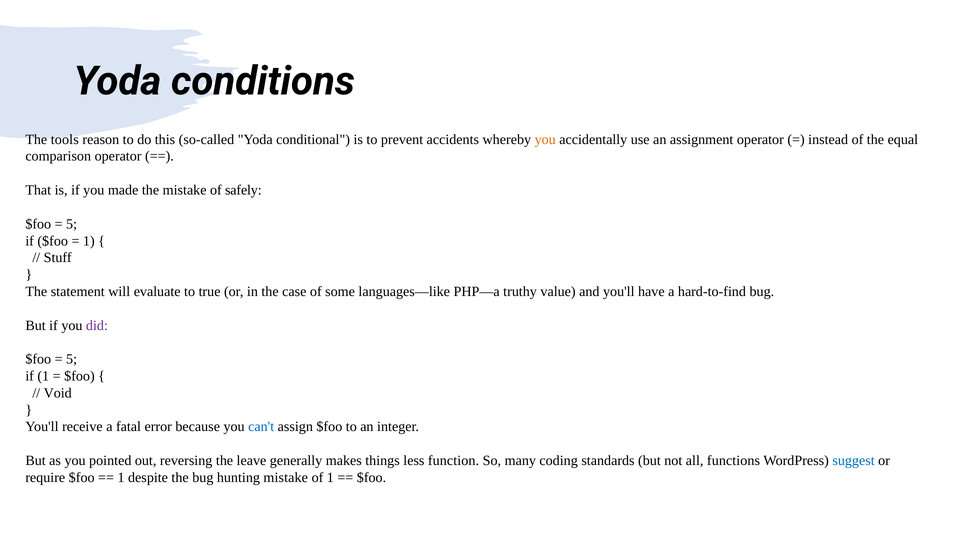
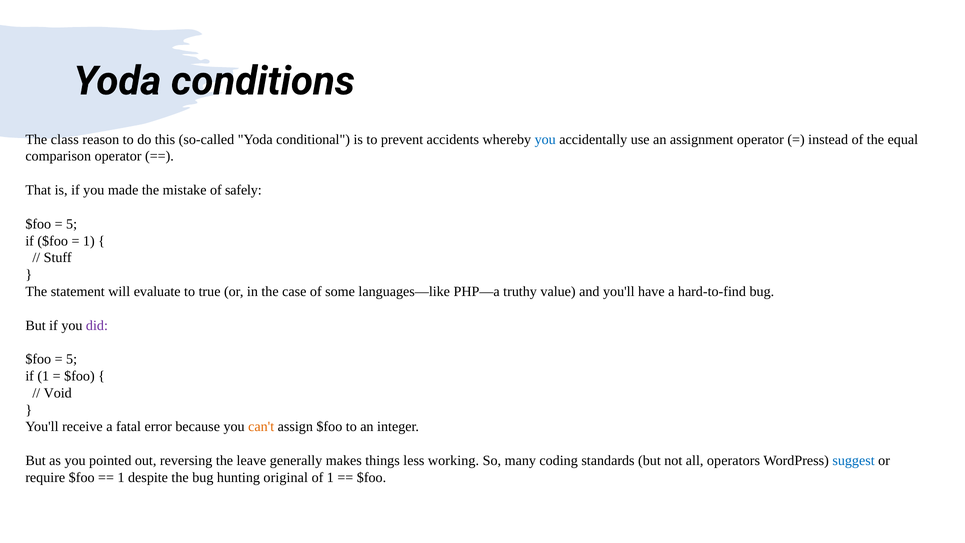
tools: tools -> class (65, 139)
you colour: orange -> blue (545, 139)
can't colour: blue -> orange (261, 427)
function: function -> working (454, 460)
functions: functions -> operators (734, 460)
hunting mistake: mistake -> original (286, 477)
